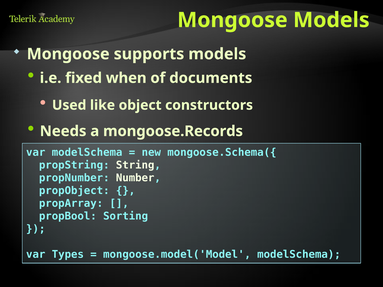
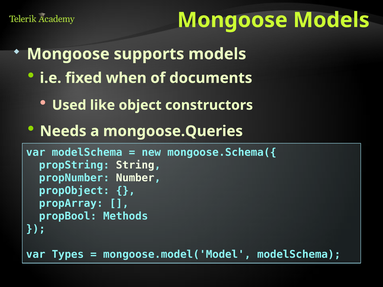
mongoose.Records: mongoose.Records -> mongoose.Queries (173, 131)
Sorting: Sorting -> Methods (126, 216)
